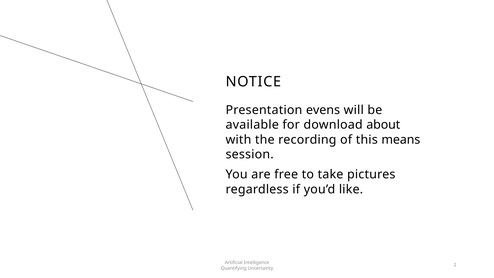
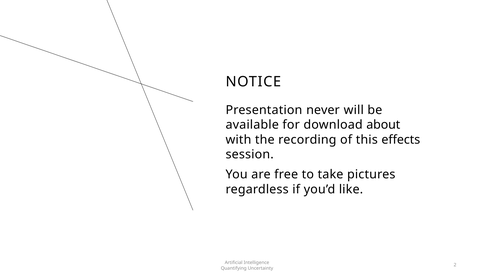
evens: evens -> never (323, 110)
means: means -> effects (401, 140)
